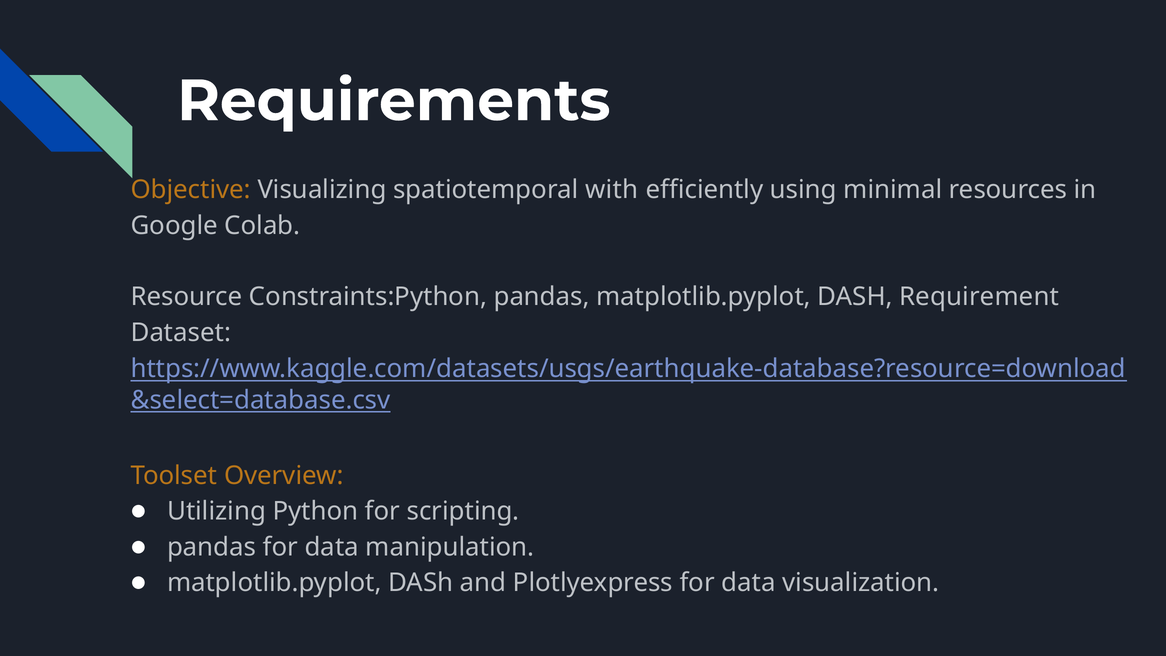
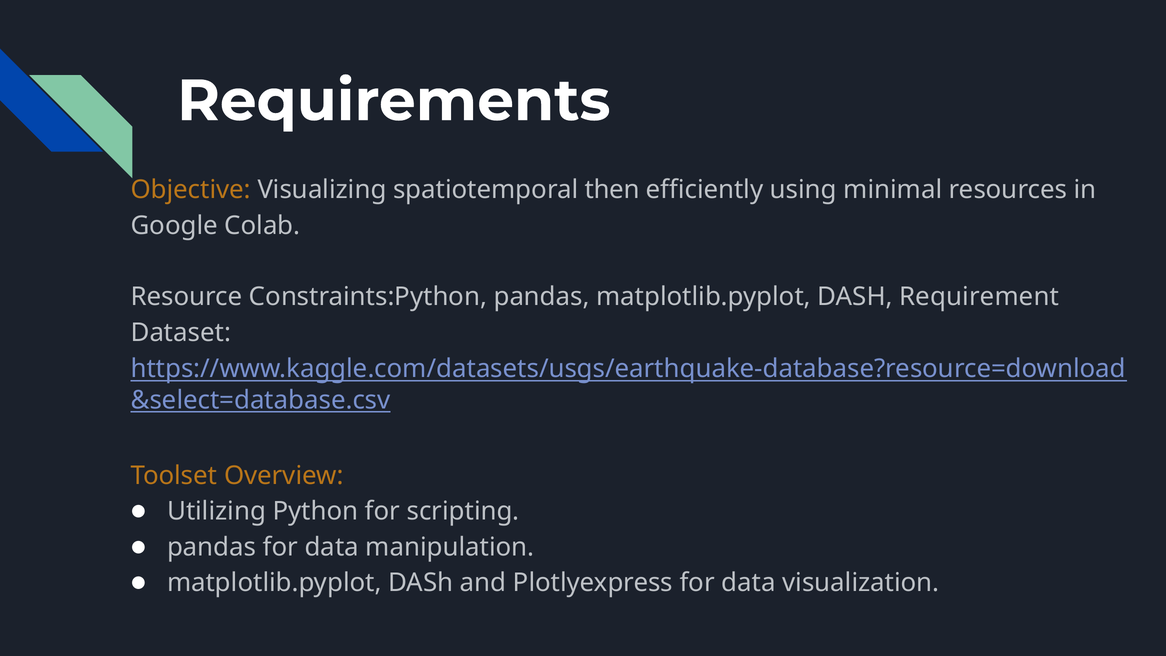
with: with -> then (612, 190)
